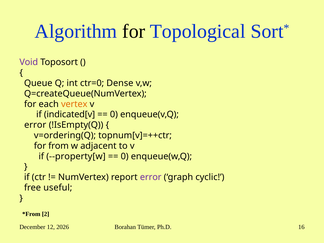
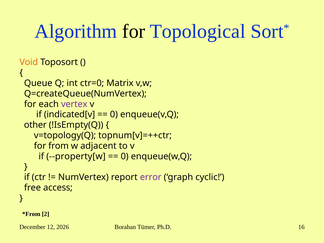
Void colour: purple -> orange (29, 62)
Dense: Dense -> Matrix (120, 83)
vertex colour: orange -> purple (74, 104)
error: error -> other (35, 125)
v=ordering(Q: v=ordering(Q -> v=topology(Q (65, 135)
useful: useful -> access (58, 188)
